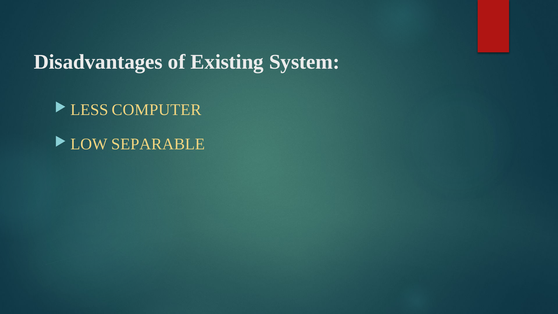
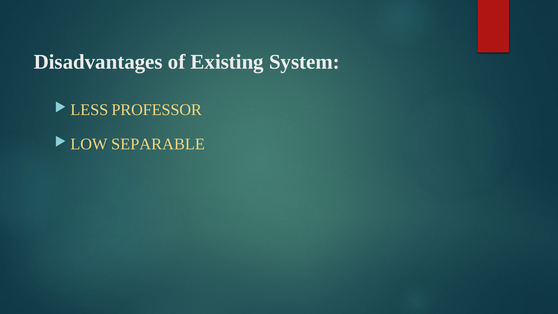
COMPUTER: COMPUTER -> PROFESSOR (157, 110)
